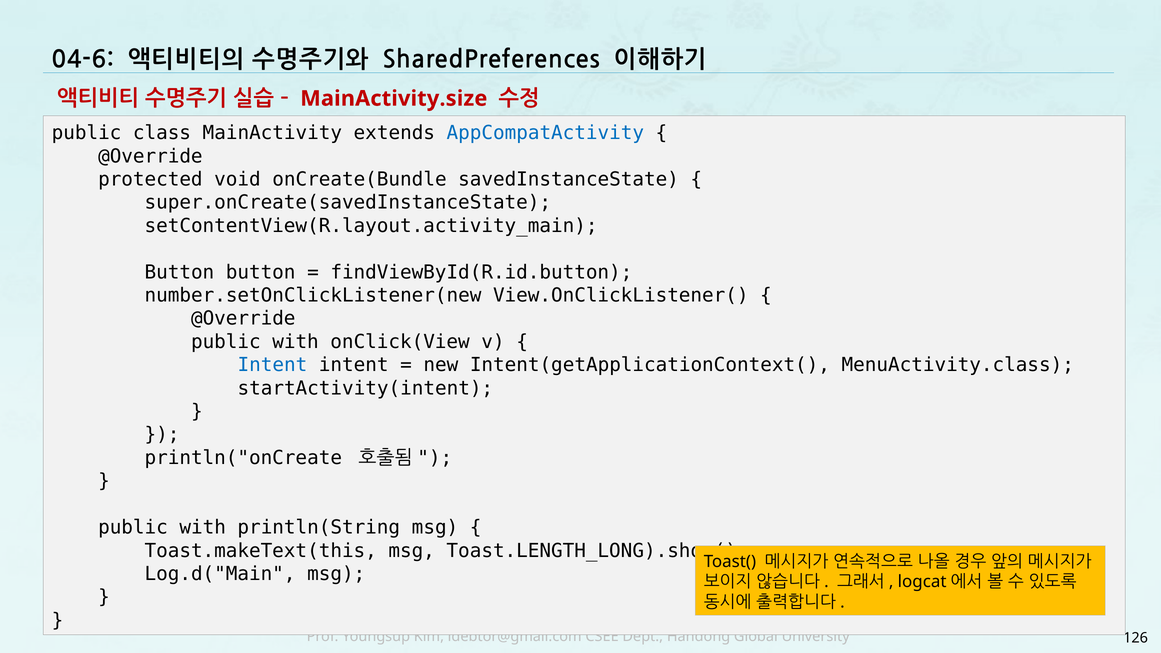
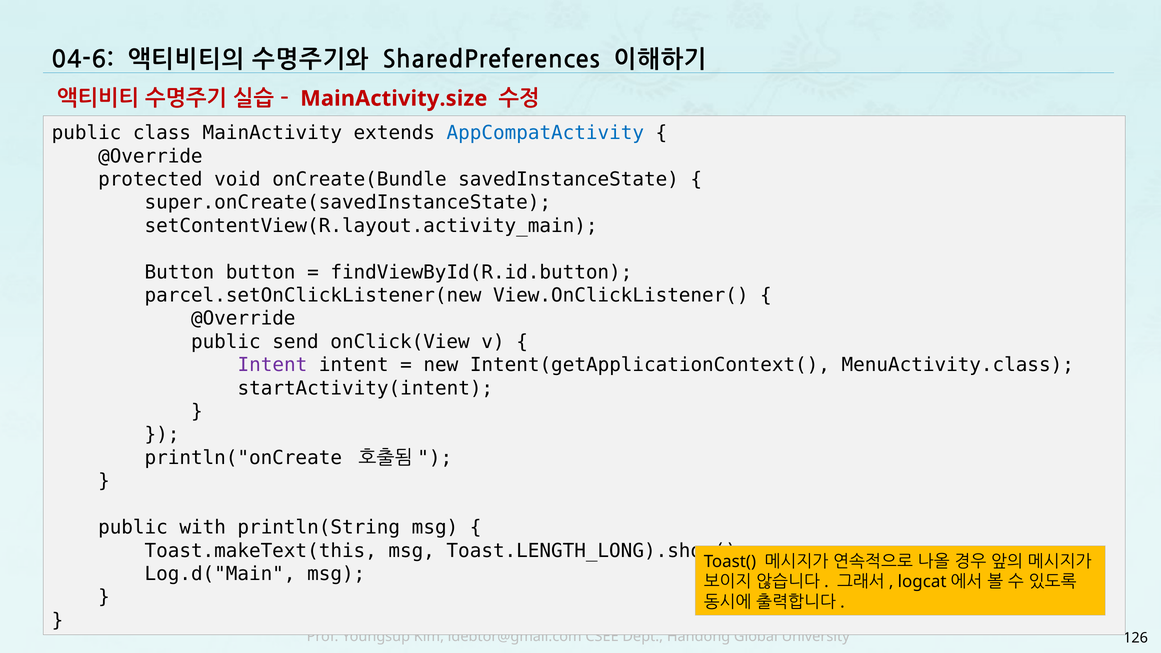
number.setOnClickListener(new: number.setOnClickListener(new -> parcel.setOnClickListener(new (313, 295)
with: with -> send (296, 342)
Intent colour: blue -> purple (272, 365)
